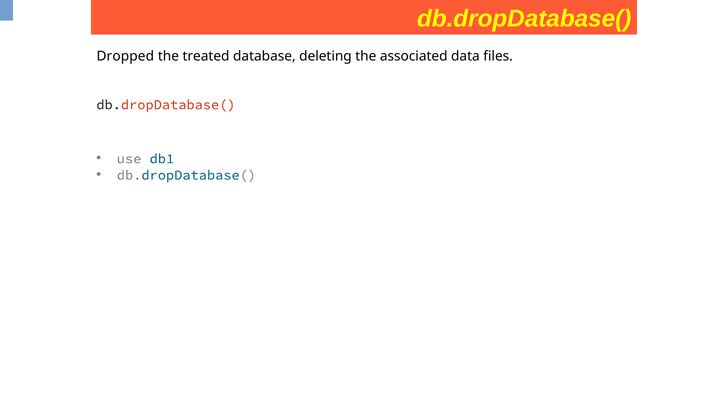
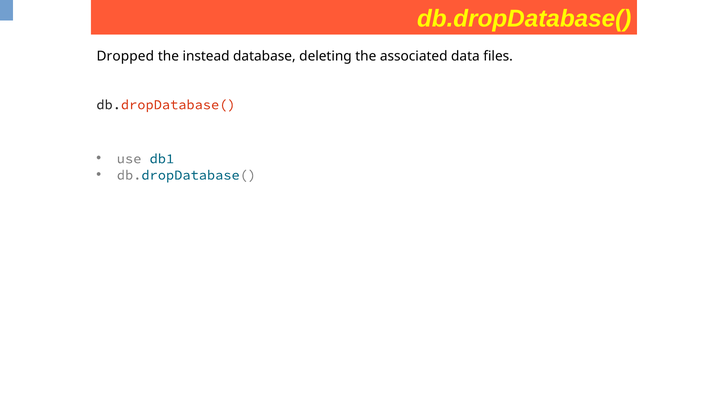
treated: treated -> instead (206, 56)
